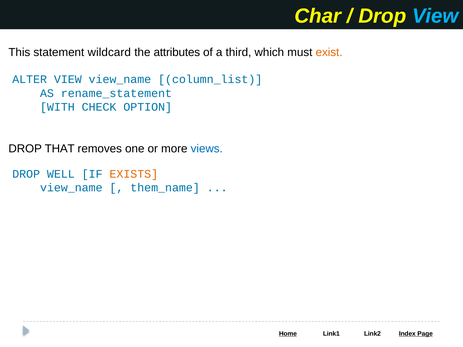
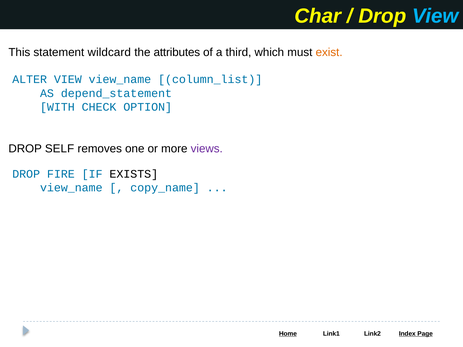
rename_statement: rename_statement -> depend_statement (116, 93)
THAT: THAT -> SELF (60, 149)
views colour: blue -> purple (207, 149)
WELL: WELL -> FIRE (61, 174)
EXISTS colour: orange -> black (134, 174)
them_name: them_name -> copy_name (165, 188)
